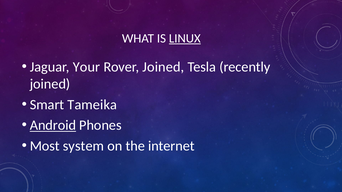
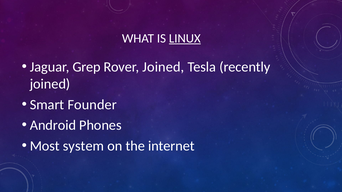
Your: Your -> Grep (87, 67)
Tameika: Tameika -> Founder (92, 105)
Android underline: present -> none (53, 126)
